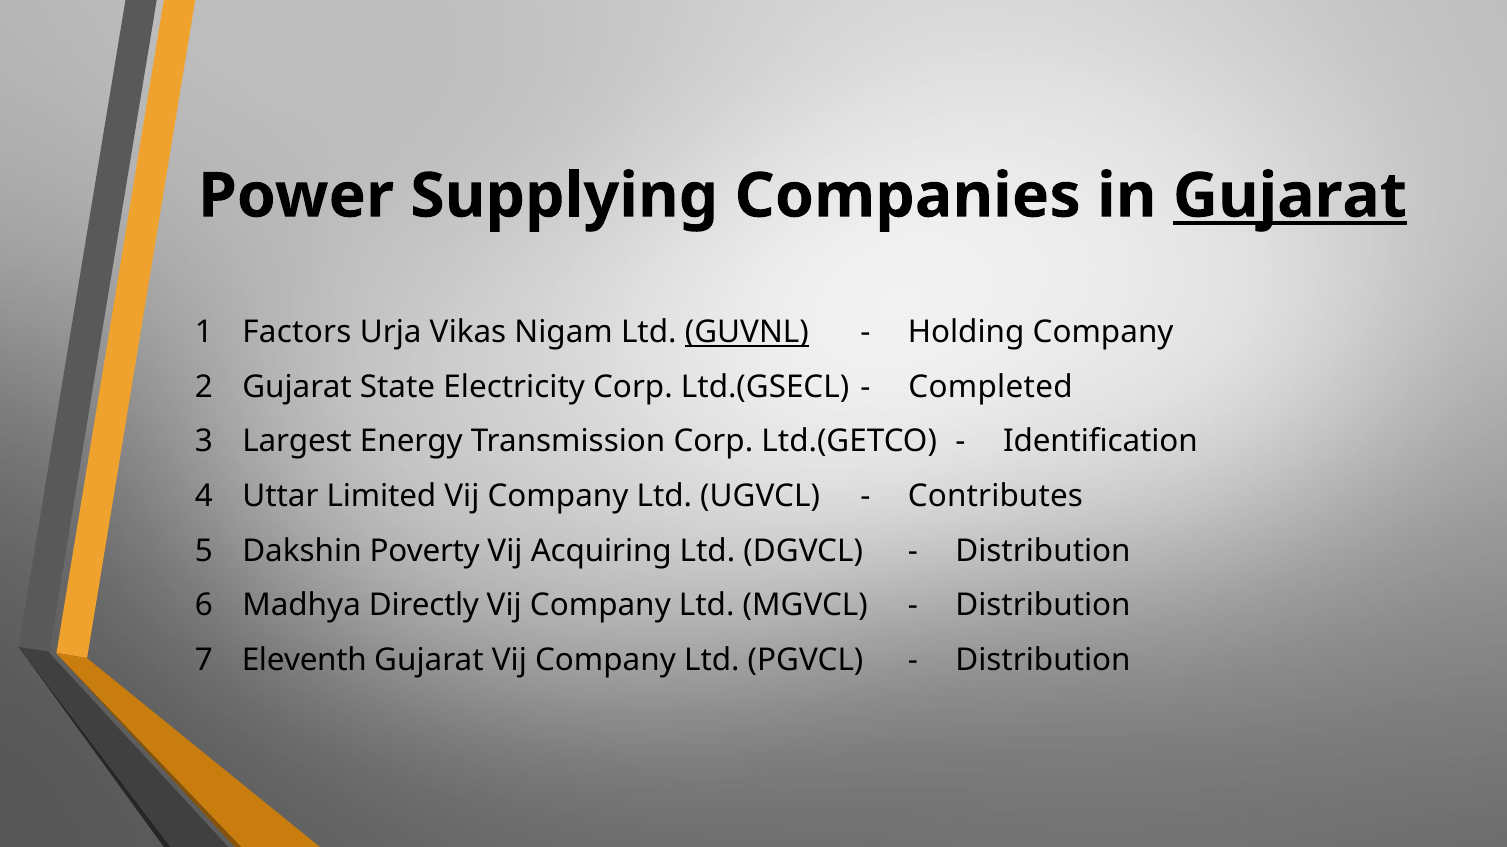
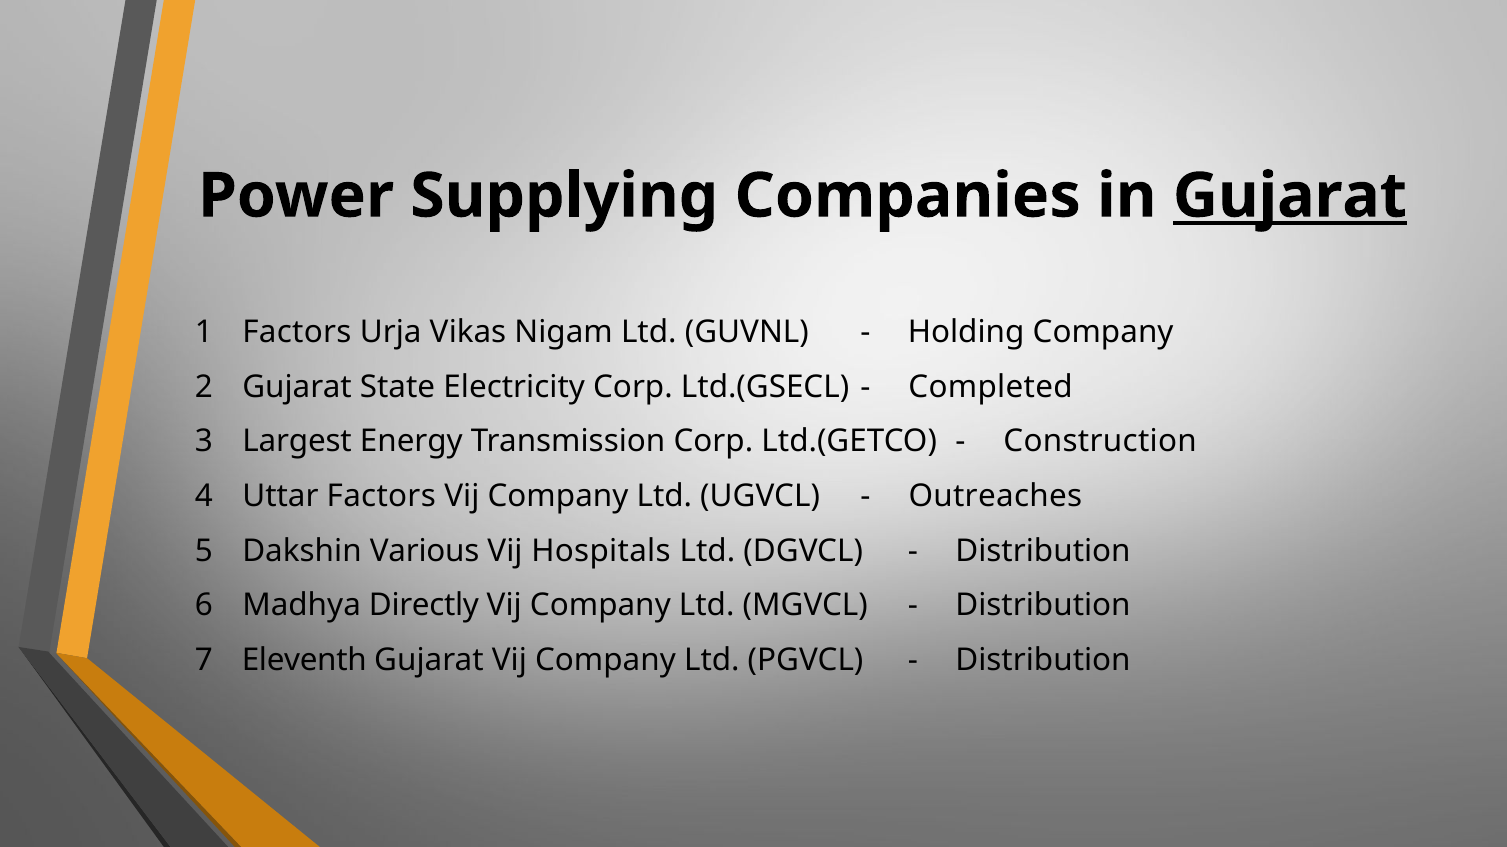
GUVNL underline: present -> none (747, 333)
Identification: Identification -> Construction (1100, 442)
Uttar Limited: Limited -> Factors (381, 497)
Contributes: Contributes -> Outreaches (995, 497)
Poverty: Poverty -> Various (425, 551)
Acquiring: Acquiring -> Hospitals (601, 551)
